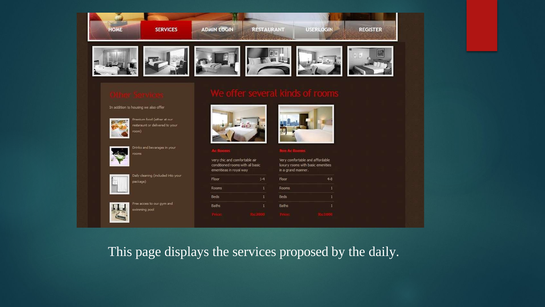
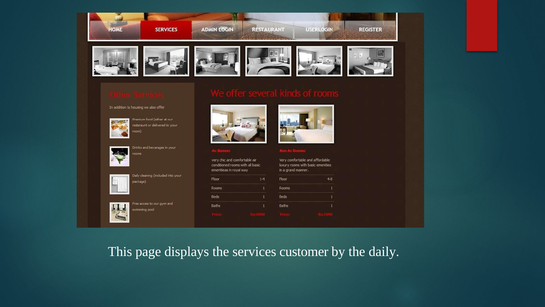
proposed: proposed -> customer (304, 251)
